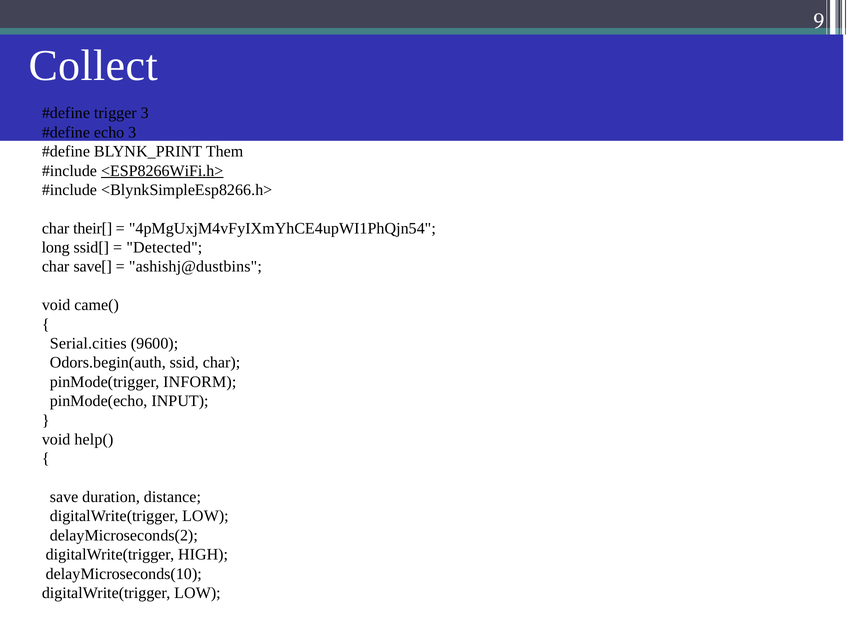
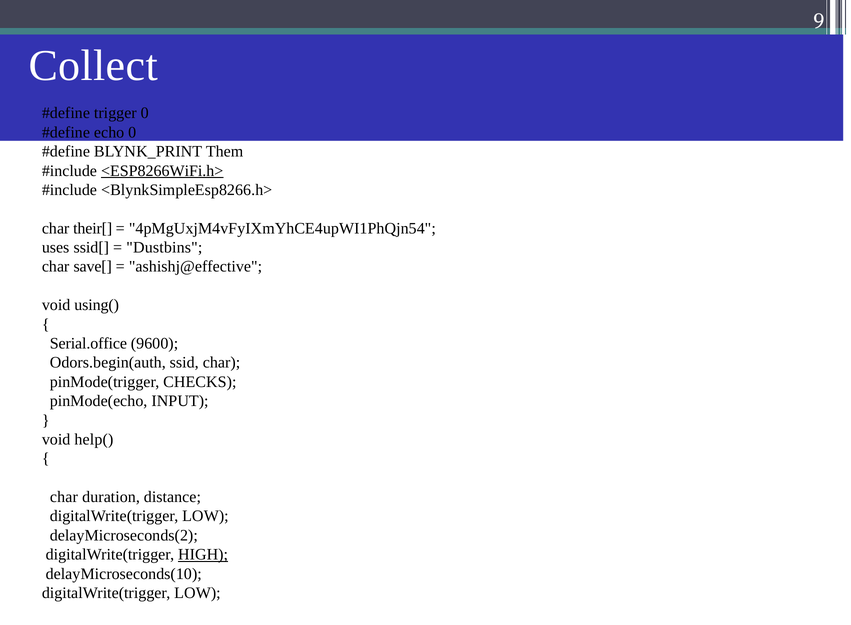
trigger 3: 3 -> 0 (145, 113)
echo 3: 3 -> 0 (132, 132)
long: long -> uses (56, 247)
Detected: Detected -> Dustbins (164, 247)
ashishj@dustbins: ashishj@dustbins -> ashishj@effective (195, 267)
came(: came( -> using( (97, 305)
Serial.cities: Serial.cities -> Serial.office (88, 343)
INFORM: INFORM -> CHECKS (200, 382)
save: save -> char (64, 497)
HIGH underline: none -> present (203, 554)
